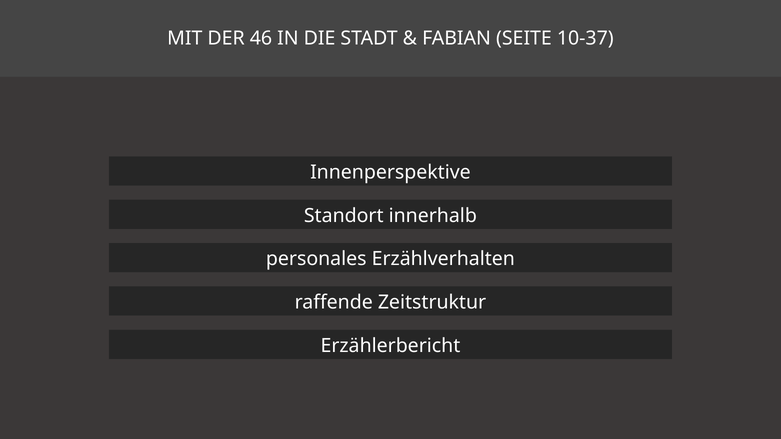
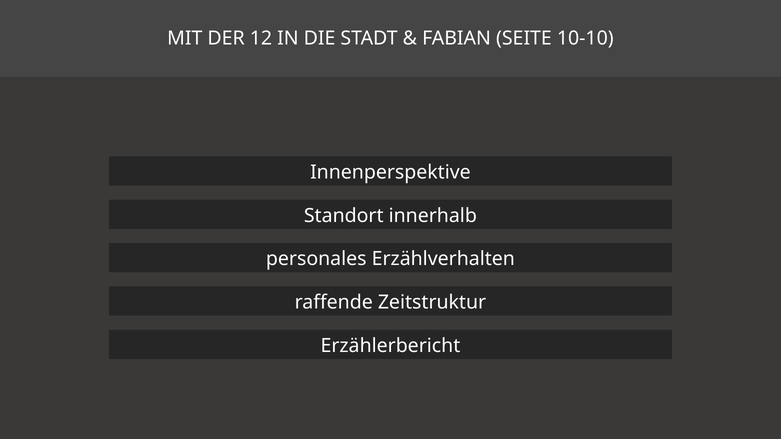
46: 46 -> 12 (261, 38)
10-37: 10-37 -> 10-10 (585, 38)
